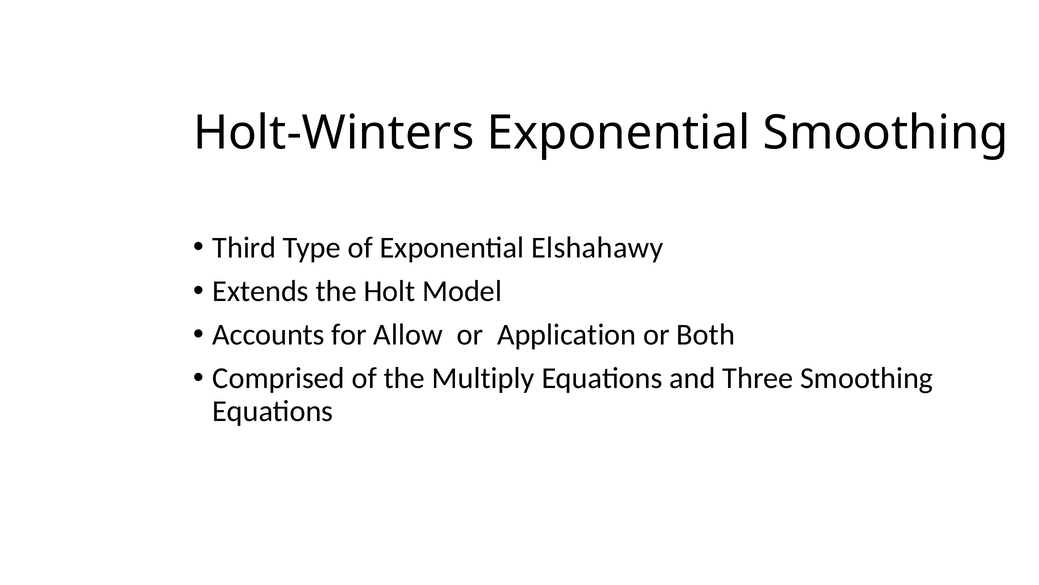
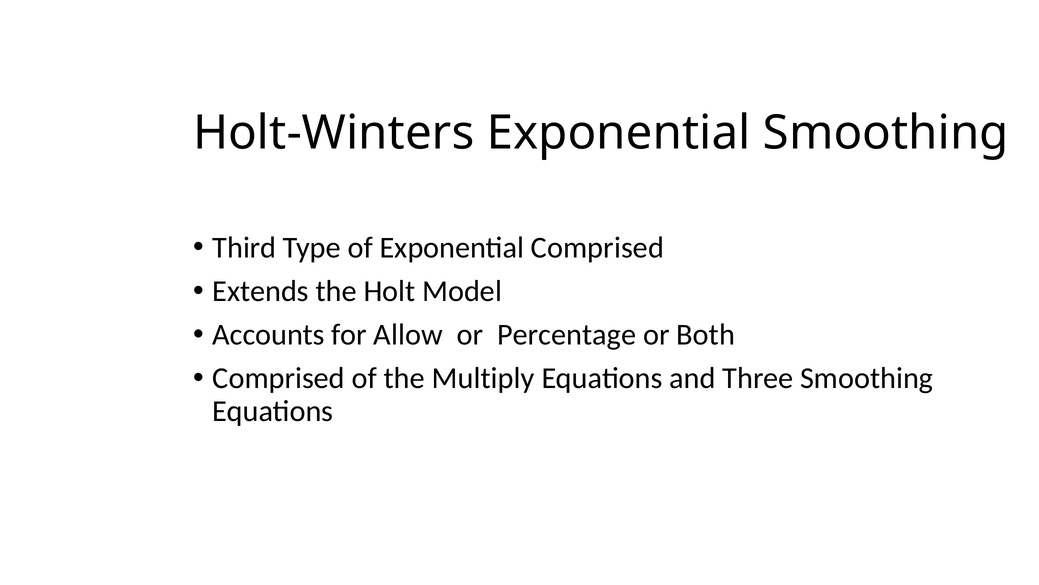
Exponential Elshahawy: Elshahawy -> Comprised (597, 247)
Application: Application -> Percentage (567, 334)
